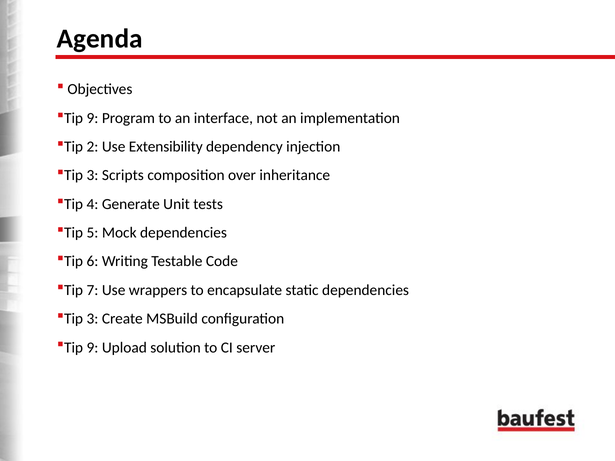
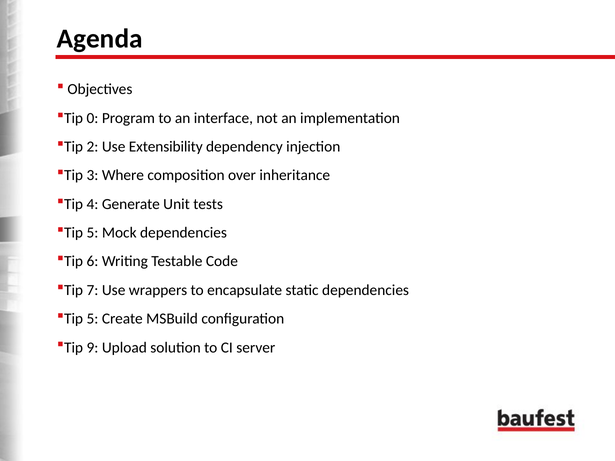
9: 9 -> 0 (92, 118)
Scripts: Scripts -> Where (123, 175)
3: 3 -> 5 (92, 319)
